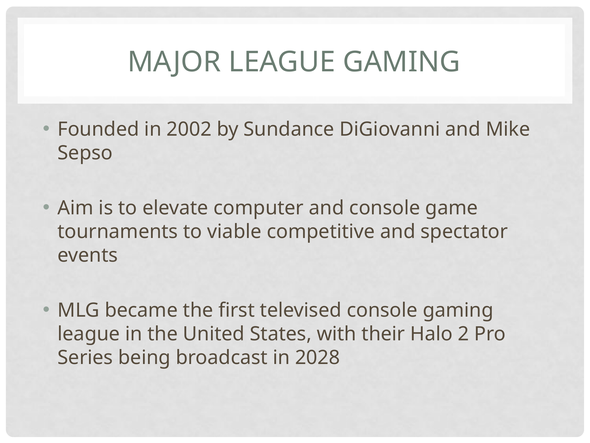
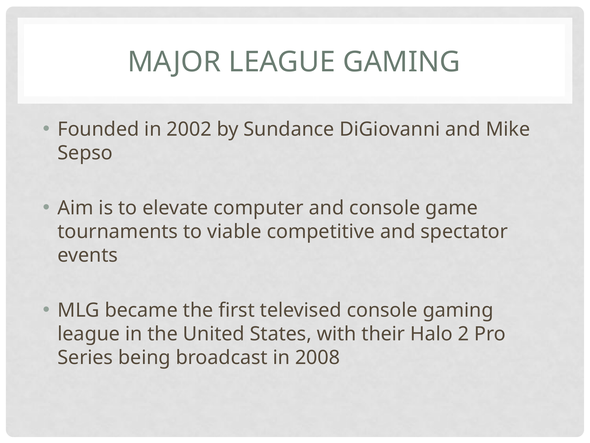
2028: 2028 -> 2008 (318, 357)
